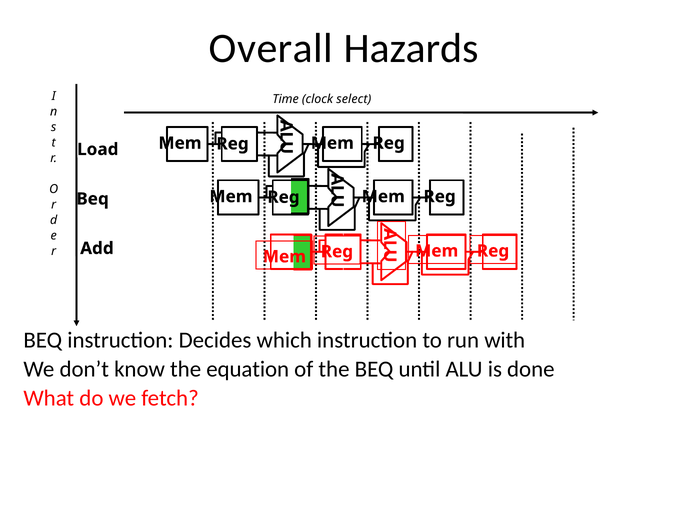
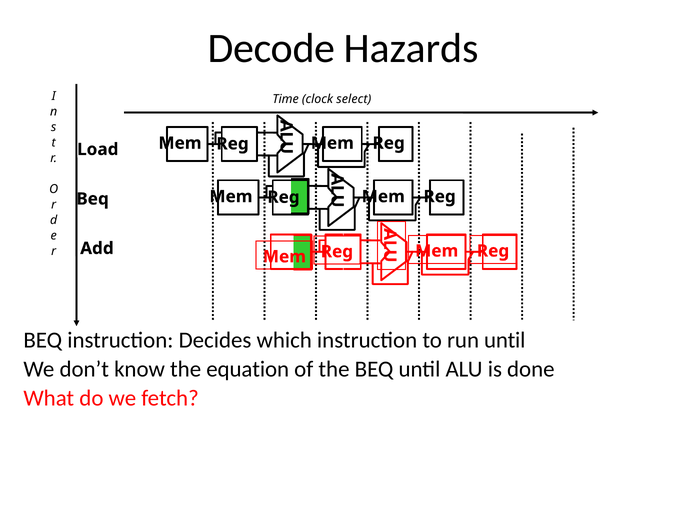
Overall: Overall -> Decode (271, 48)
run with: with -> until (505, 340)
